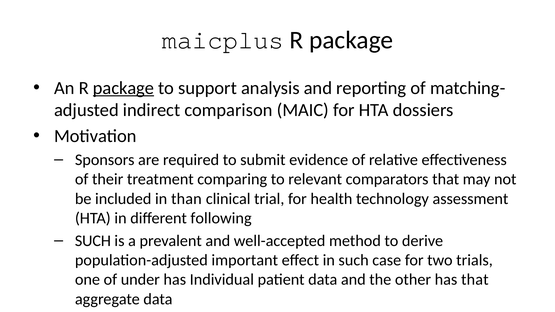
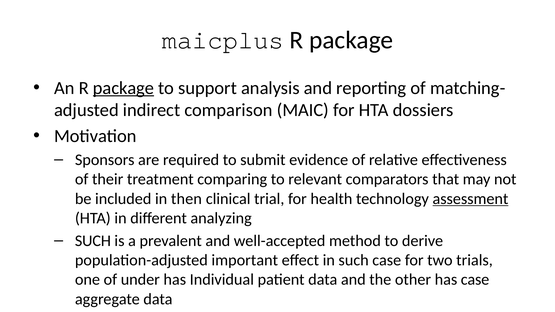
than: than -> then (186, 199)
assessment underline: none -> present (470, 199)
different following: following -> analyzing (221, 218)
has that: that -> case (475, 280)
